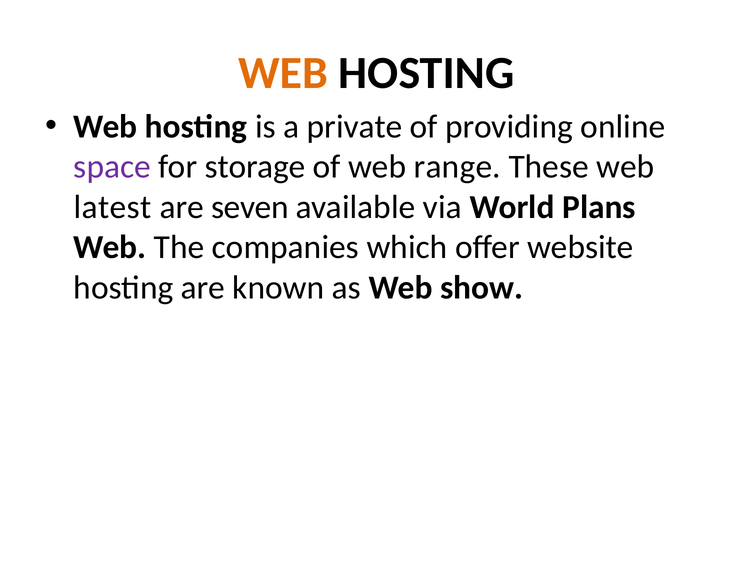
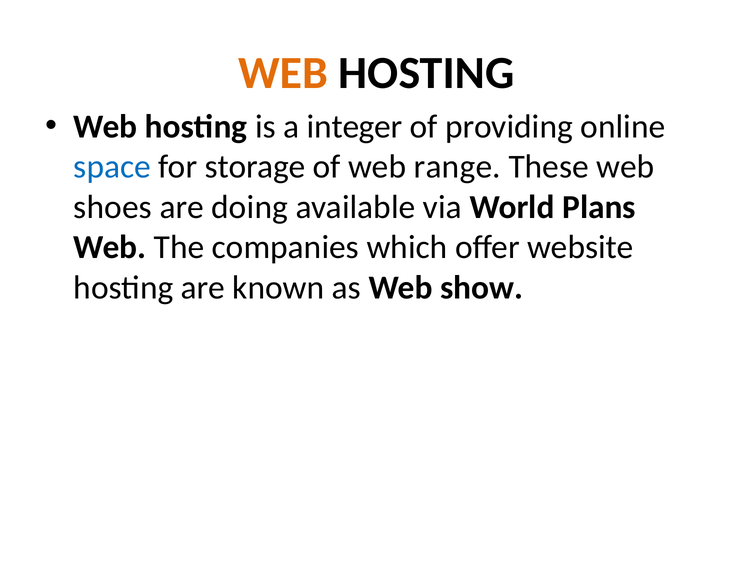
private: private -> integer (355, 127)
space colour: purple -> blue (112, 167)
latest: latest -> shoes (113, 207)
seven: seven -> doing (250, 207)
